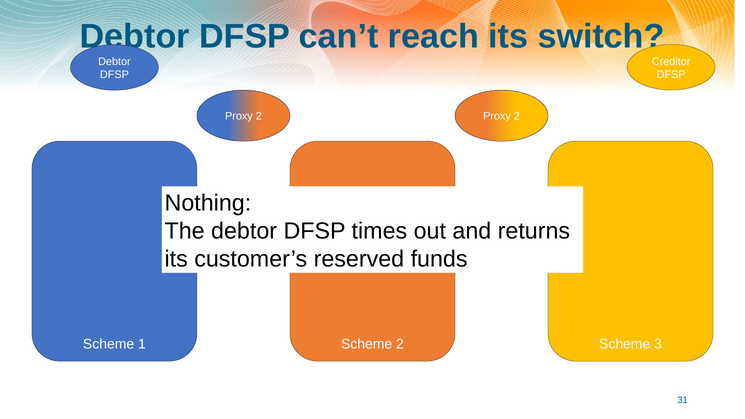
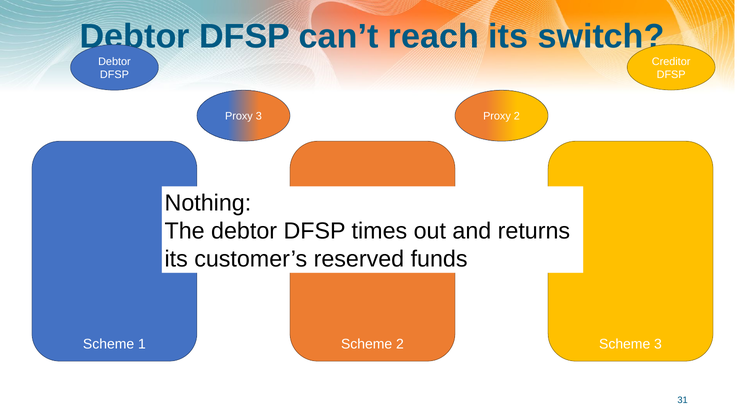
2: 2 -> 3 (259, 116)
